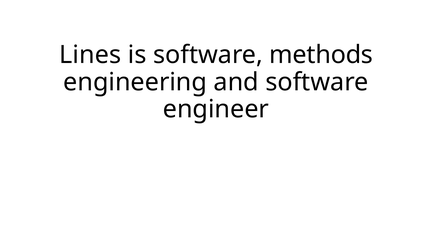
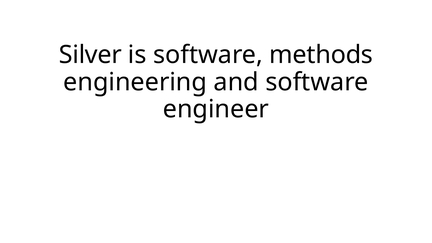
Lines: Lines -> Silver (90, 55)
